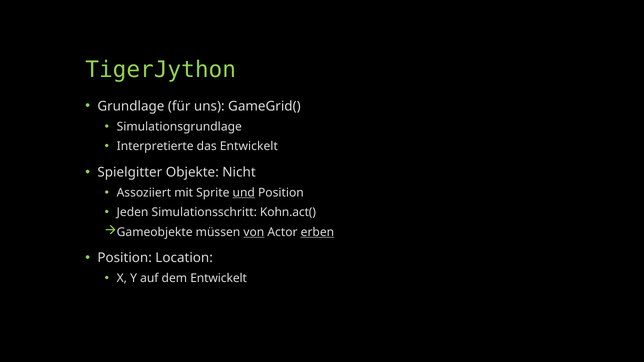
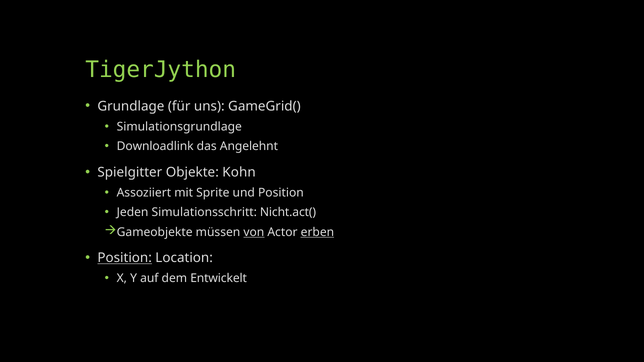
Interpretierte: Interpretierte -> Downloadlink (155, 146)
das Entwickelt: Entwickelt -> Angelehnt (249, 146)
Nicht: Nicht -> Kohn (239, 172)
und underline: present -> none (244, 193)
Kohn.act(: Kohn.act( -> Nicht.act( (288, 213)
Position underline: none -> present (125, 258)
